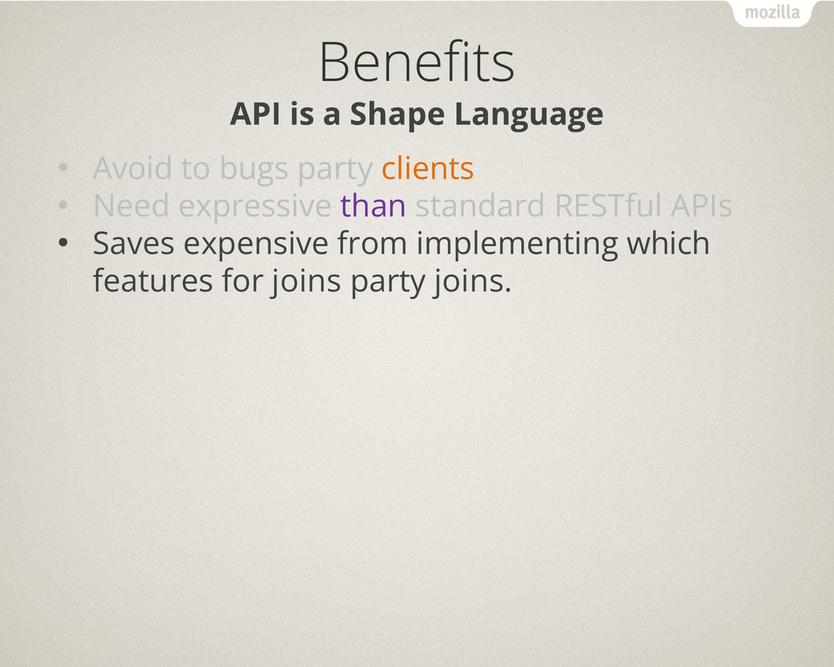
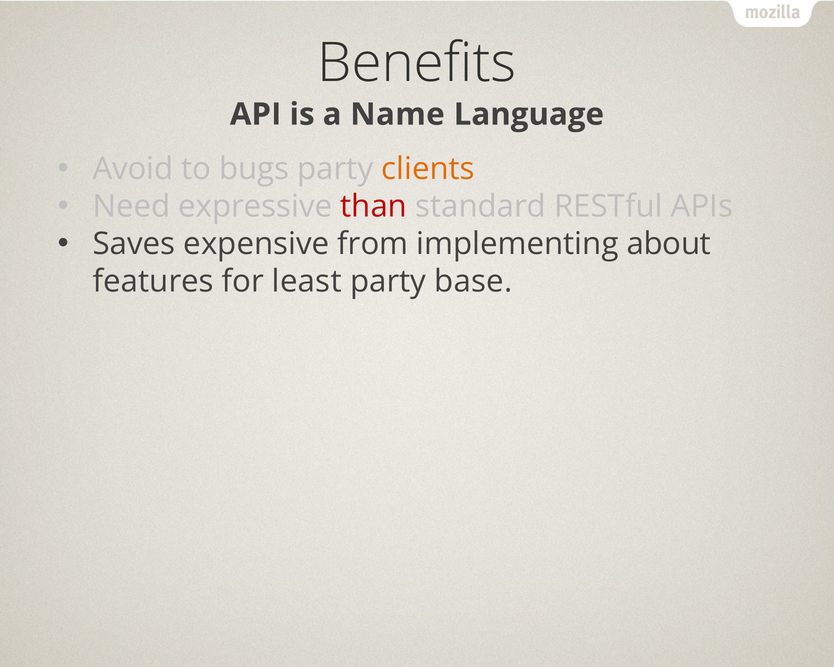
Shape: Shape -> Name (397, 114)
than colour: purple -> red (374, 207)
which: which -> about (669, 244)
for joins: joins -> least (307, 282)
party joins: joins -> base (473, 282)
